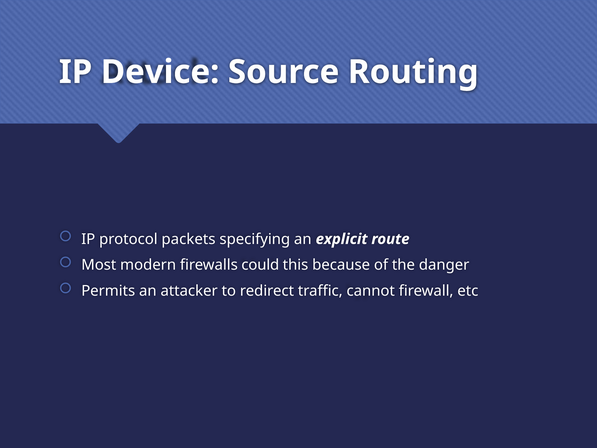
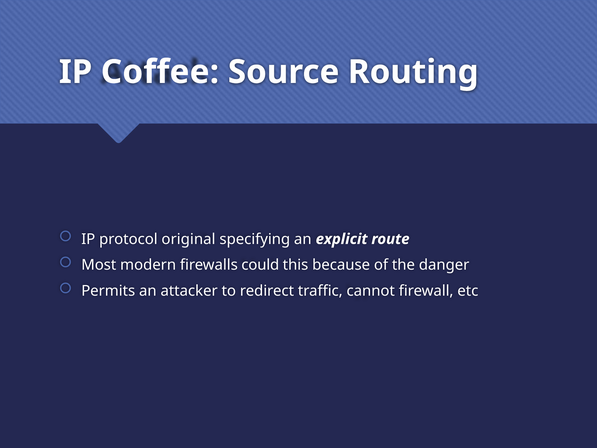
Device: Device -> Coffee (160, 72)
packets: packets -> original (188, 239)
